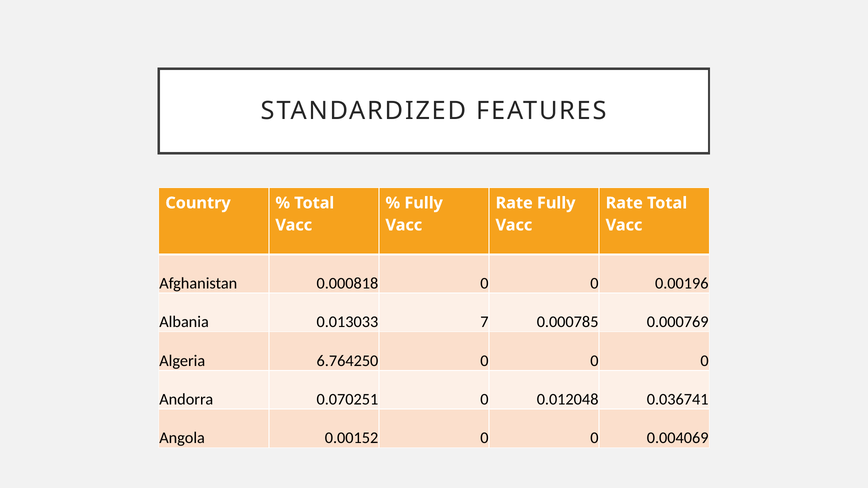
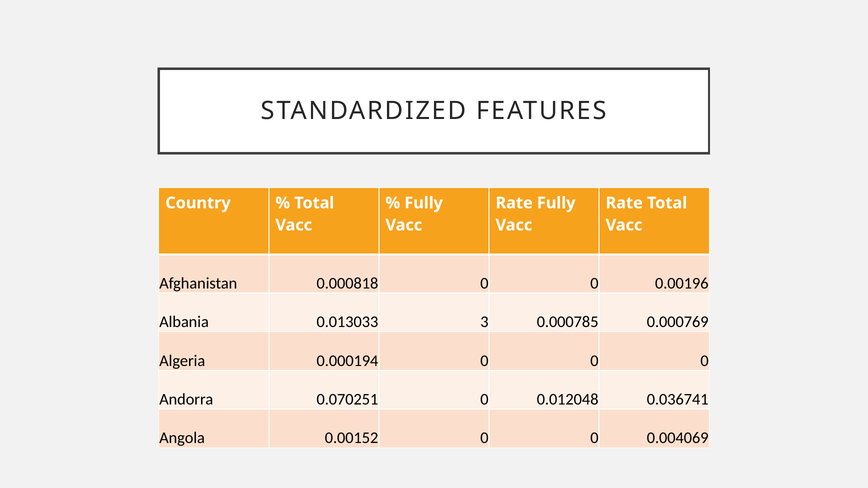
7: 7 -> 3 (484, 322)
6.764250: 6.764250 -> 0.000194 (347, 361)
